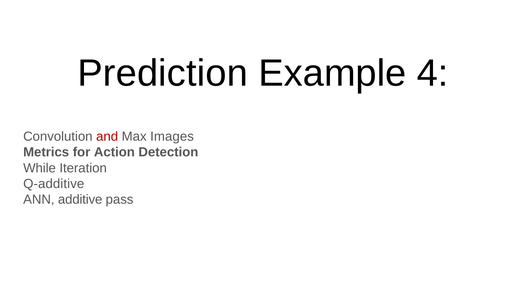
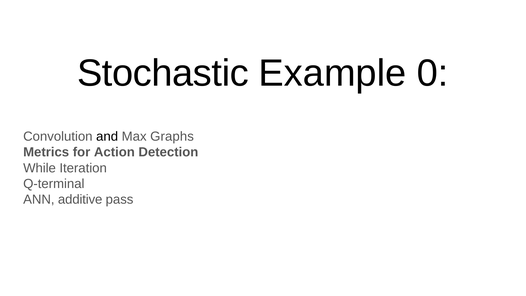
Prediction: Prediction -> Stochastic (163, 73)
4: 4 -> 0 (433, 73)
and colour: red -> black (107, 136)
Images: Images -> Graphs (172, 136)
Q-additive: Q-additive -> Q-terminal (54, 184)
